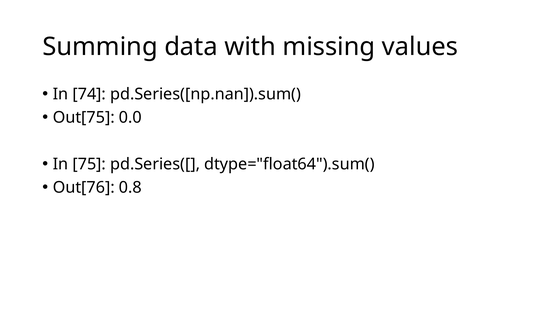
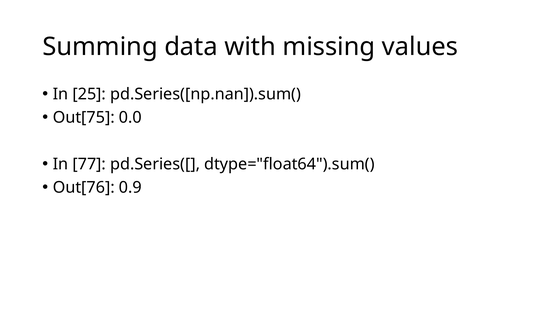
74: 74 -> 25 (89, 94)
75: 75 -> 77 (89, 164)
0.8: 0.8 -> 0.9 (130, 187)
